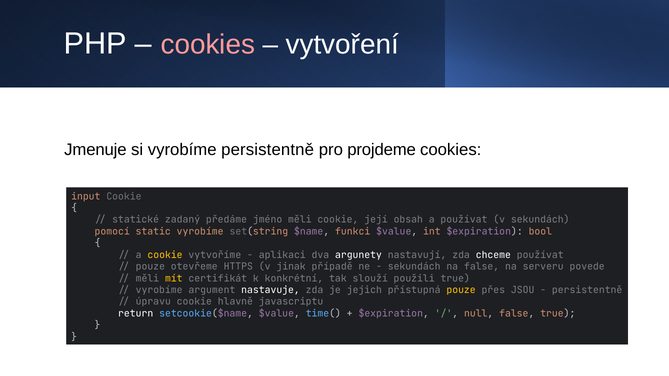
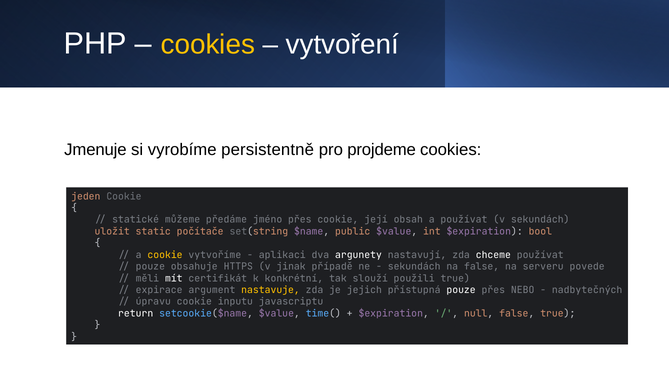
cookies colour: pink -> yellow (208, 45)
input: input -> jeden (86, 197)
zadaný: zadaný -> můžeme (183, 220)
jméno měli: měli -> přes (300, 220)
pomocí: pomocí -> uložit (112, 232)
static vyrobíme: vyrobíme -> počítače (200, 232)
funkci: funkci -> public (353, 232)
otevřeme: otevřeme -> obsahuje (194, 267)
mít colour: yellow -> white (174, 279)
vyrobíme: vyrobíme -> expirace (159, 290)
nastavuje colour: white -> yellow (271, 290)
pouze colour: yellow -> white (461, 290)
JSOU: JSOU -> NEBO (523, 290)
persistentně: persistentně -> nadbytečných (587, 290)
hlavně: hlavně -> inputu (235, 302)
